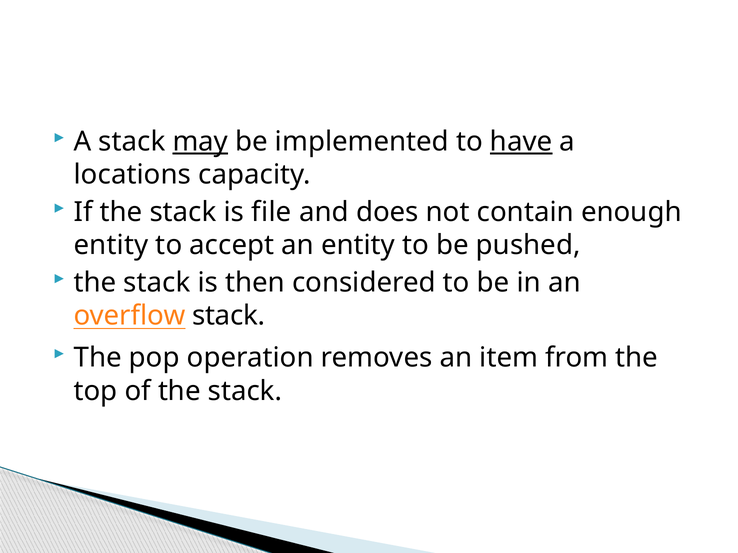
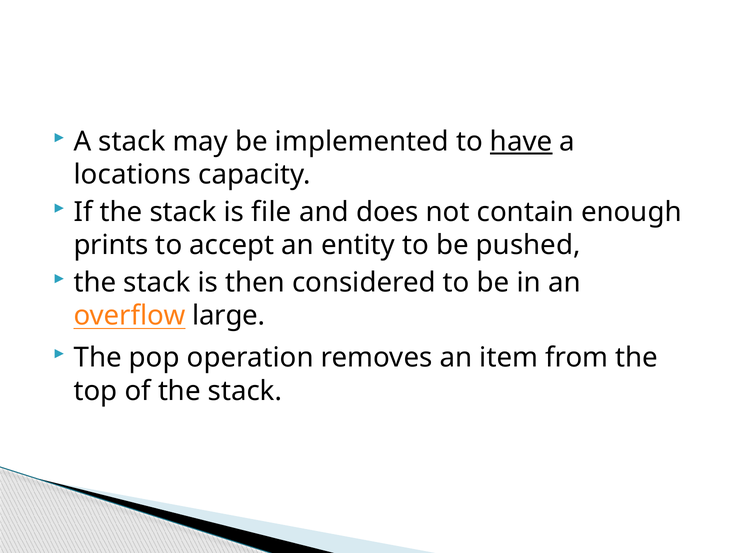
may underline: present -> none (200, 142)
entity: entity -> prints (111, 246)
overflow stack: stack -> large (229, 316)
